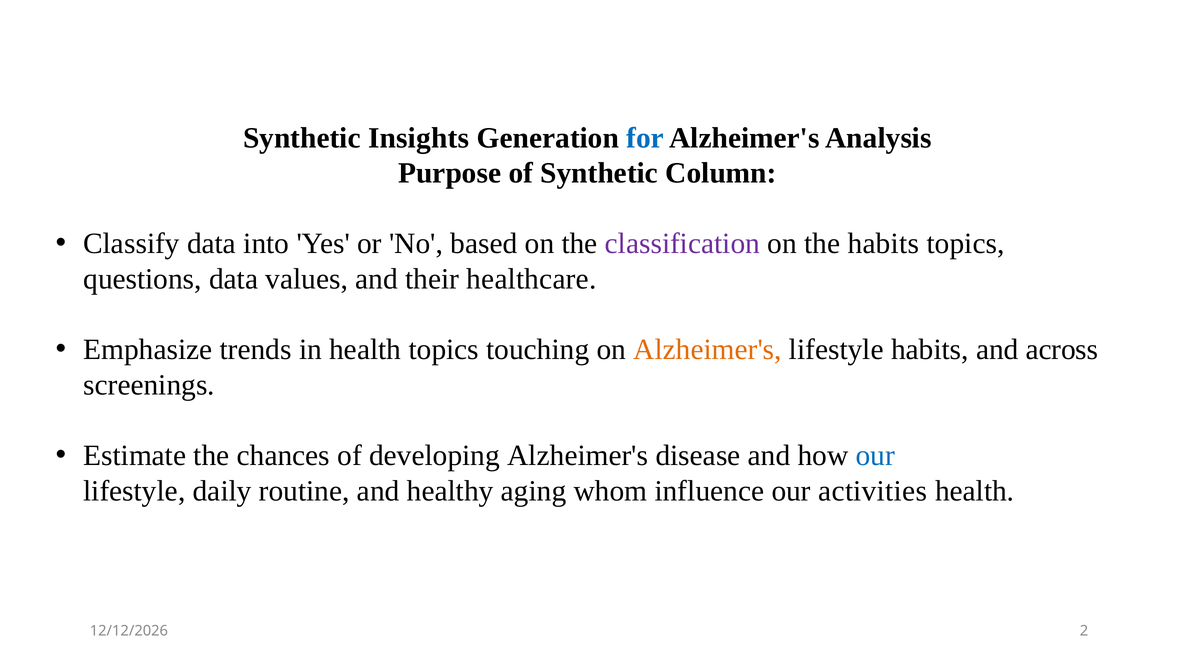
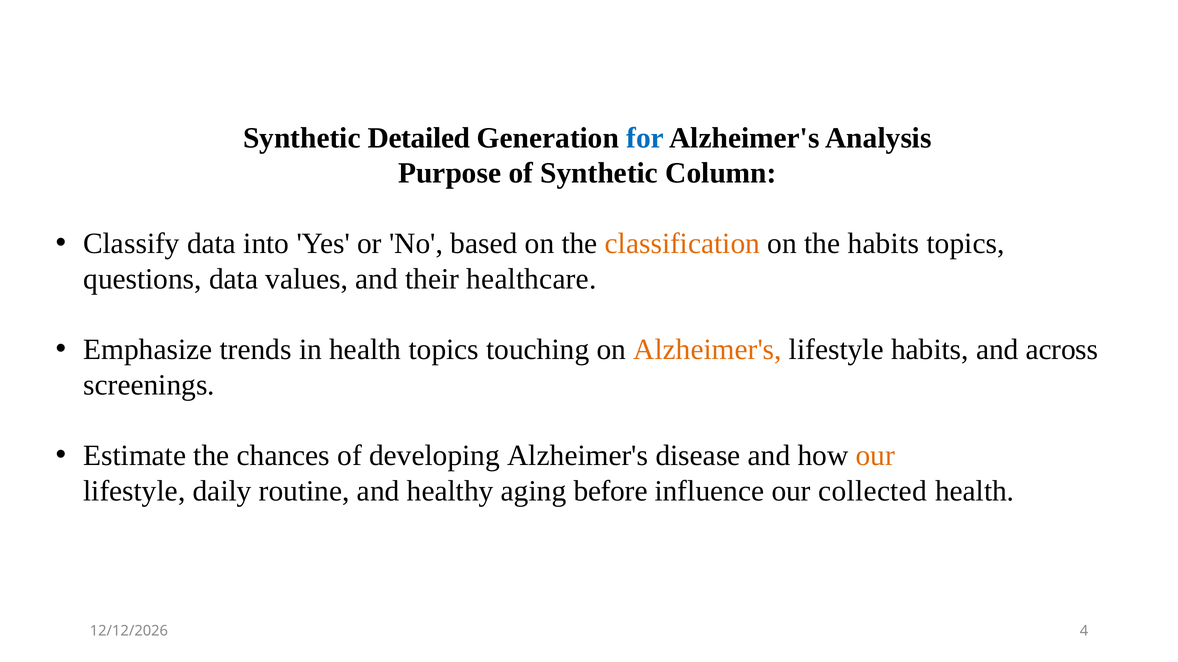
Insights: Insights -> Detailed (419, 138)
classification colour: purple -> orange (682, 244)
our colour: blue -> orange (875, 456)
whom: whom -> before (611, 491)
activities: activities -> collected (873, 491)
2: 2 -> 4 (1084, 632)
